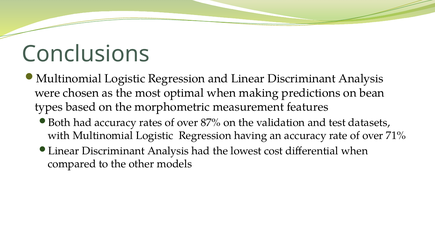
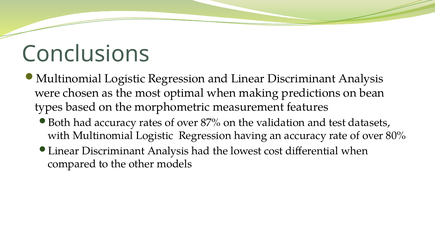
71%: 71% -> 80% (396, 136)
